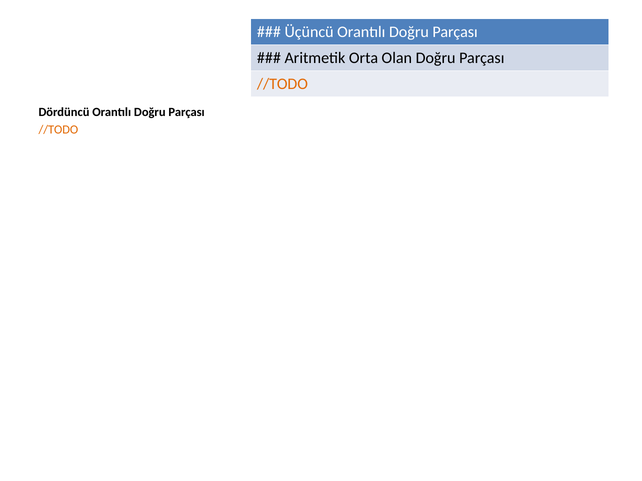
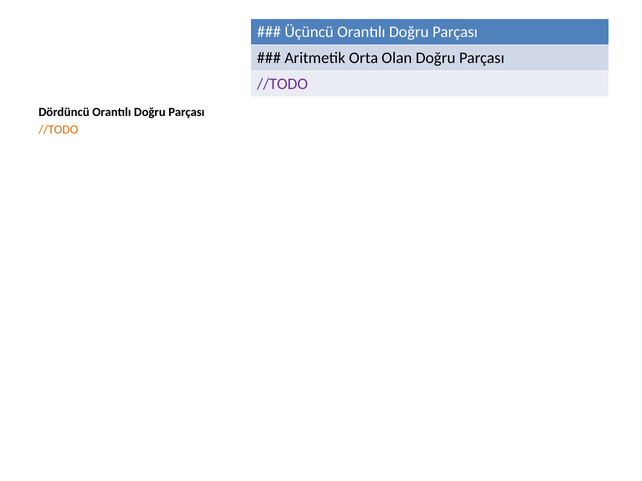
//TODO colour: orange -> purple (282, 84)
